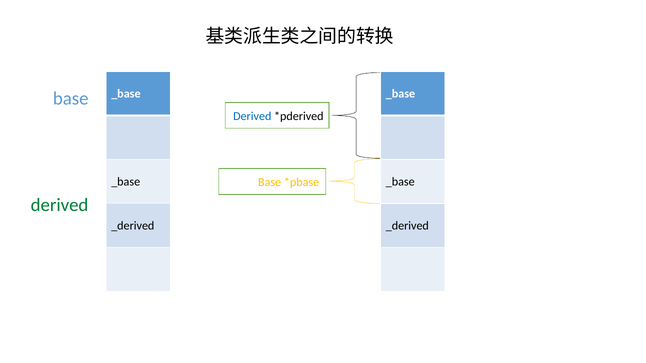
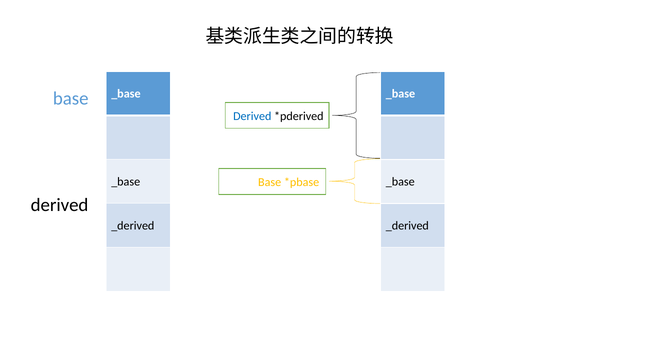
derived colour: green -> black (60, 205)
